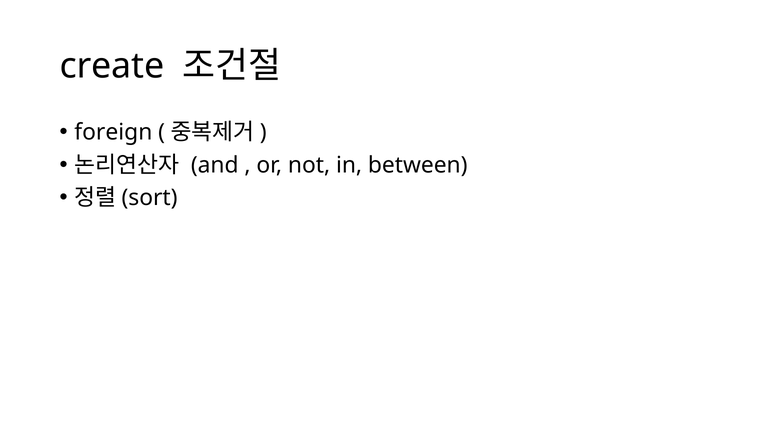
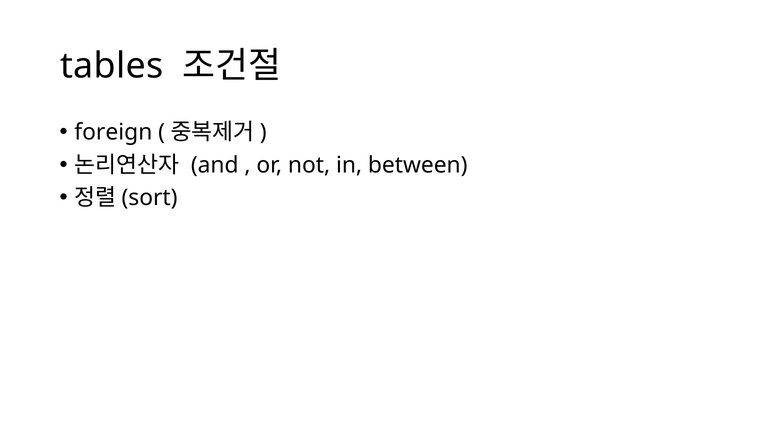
create: create -> tables (112, 66)
